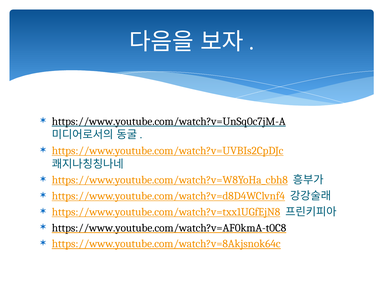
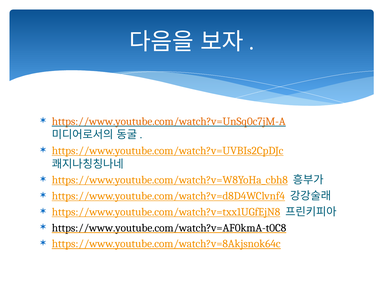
https://www.youtube.com/watch?v=UnSq0c7jM-A colour: black -> orange (169, 121)
